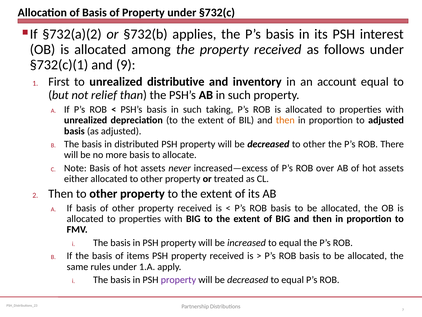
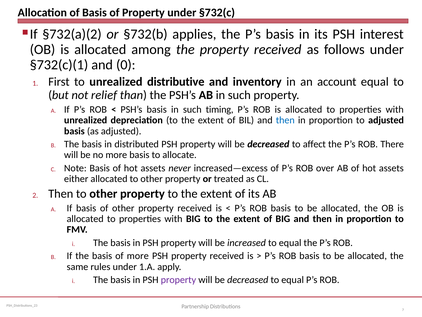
9: 9 -> 0 (126, 65)
taking: taking -> timing (220, 109)
then colour: orange -> blue (285, 120)
decreased to other: other -> affect (314, 144)
of items: items -> more (138, 256)
